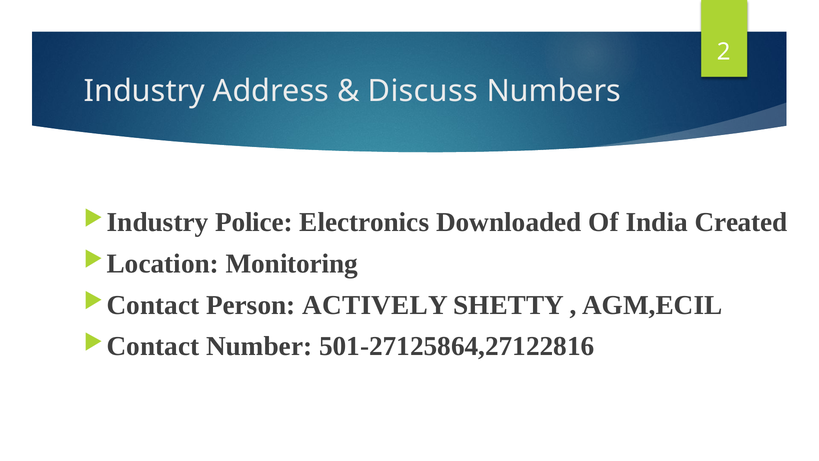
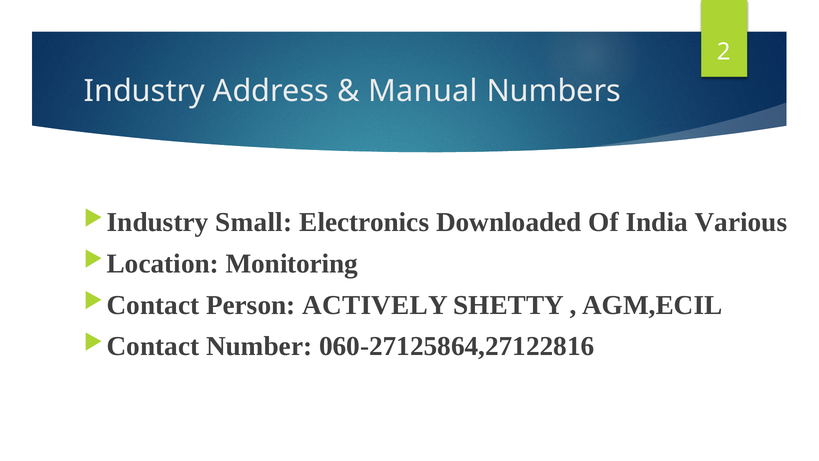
Discuss: Discuss -> Manual (423, 91)
Police: Police -> Small (254, 222)
Created: Created -> Various (741, 222)
501-27125864,27122816: 501-27125864,27122816 -> 060-27125864,27122816 (457, 346)
